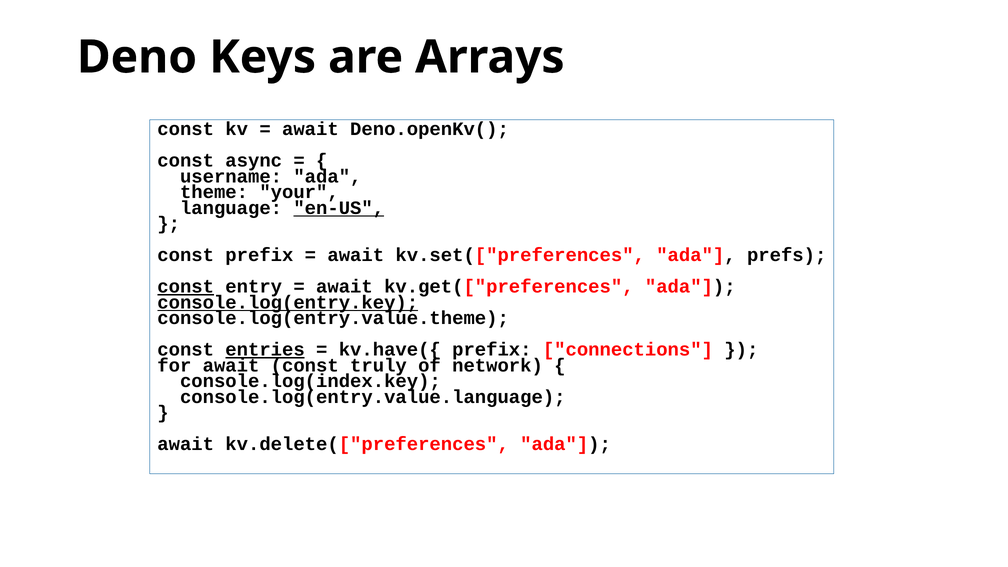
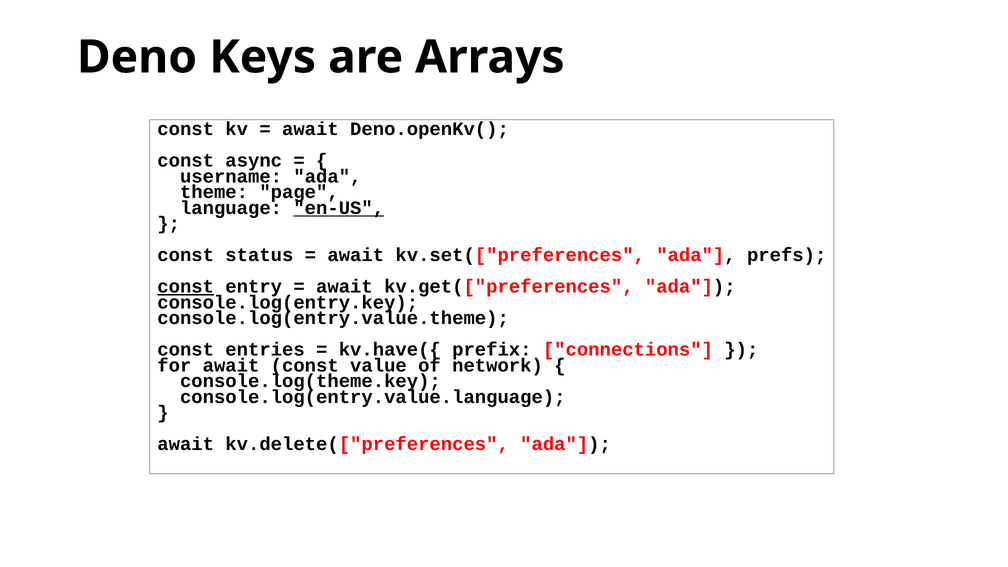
your: your -> page (299, 192)
const prefix: prefix -> status (259, 255)
console.log(entry.key underline: present -> none (288, 302)
entries underline: present -> none (265, 350)
truly: truly -> value (378, 365)
console.log(index.key: console.log(index.key -> console.log(theme.key (310, 381)
